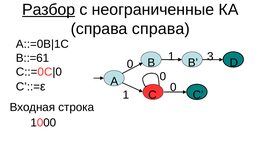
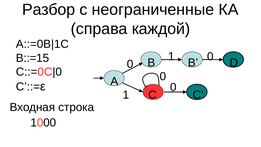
Разбор underline: present -> none (49, 10)
справа справа: справа -> каждой (161, 29)
1 3: 3 -> 0 (210, 56)
B::=61: B::=61 -> B::=15 (33, 58)
